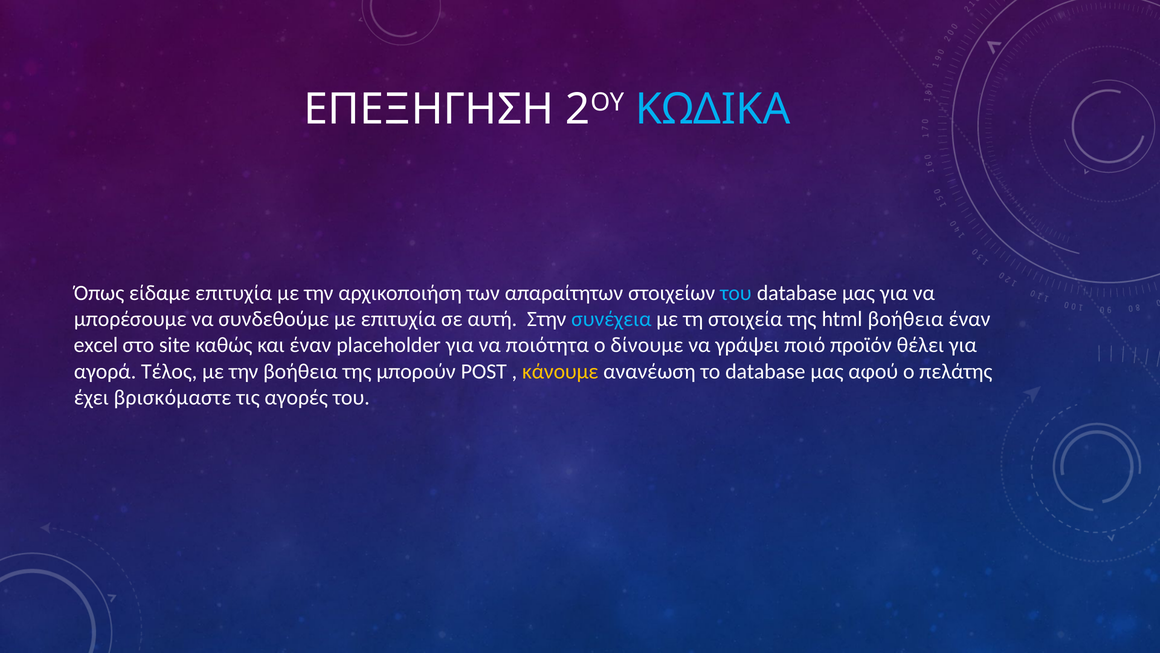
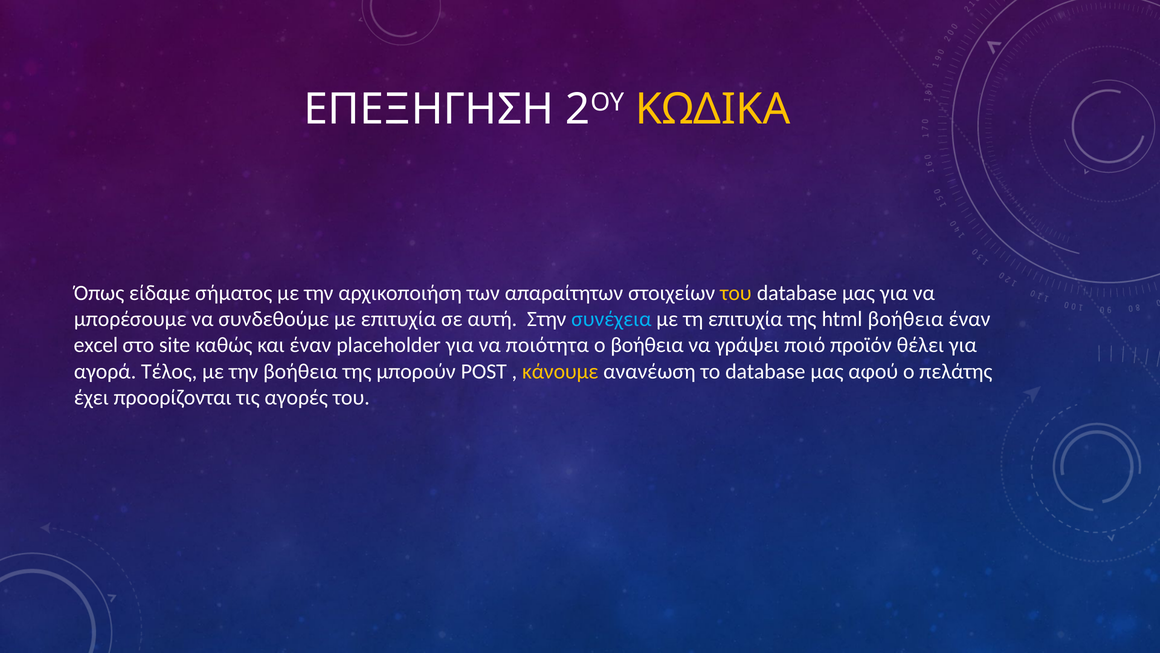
ΚΩΔΙΚΑ colour: light blue -> yellow (713, 109)
είδαμε επιτυχία: επιτυχία -> σήματος (234, 293)
του colour: light blue -> yellow (736, 293)
τη στοιχεία: στοιχεία -> επιτυχία (745, 319)
ο δίνουμε: δίνουμε -> βοήθεια (647, 345)
βρισκόμαστε: βρισκόμαστε -> προορίζονται (173, 397)
